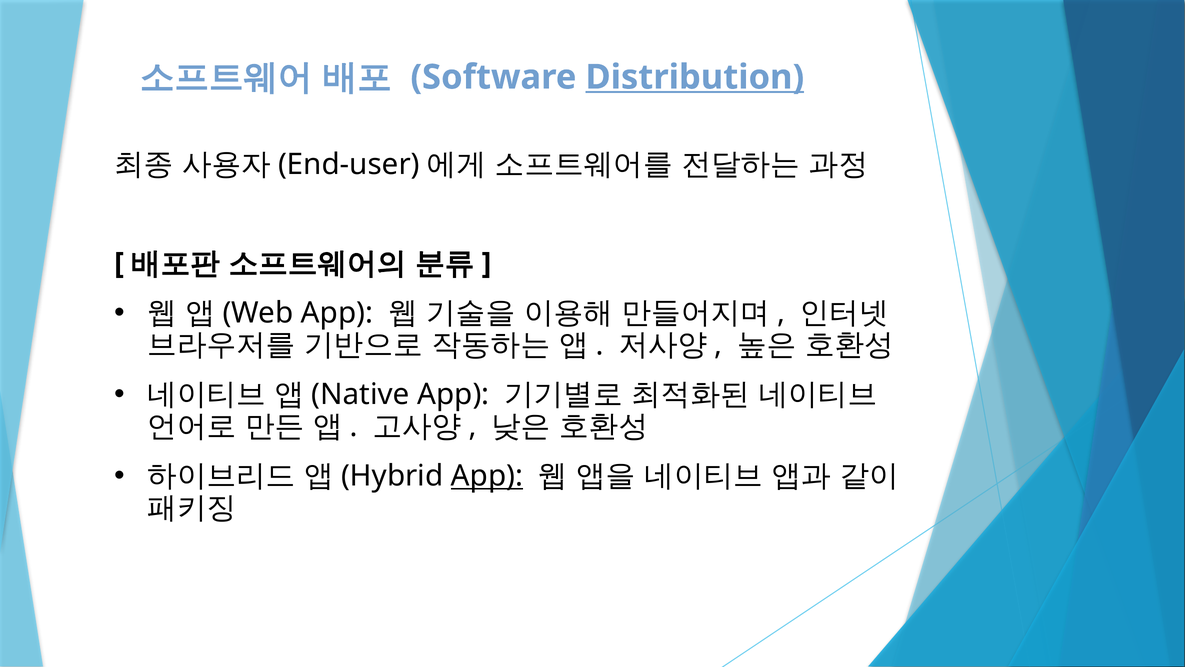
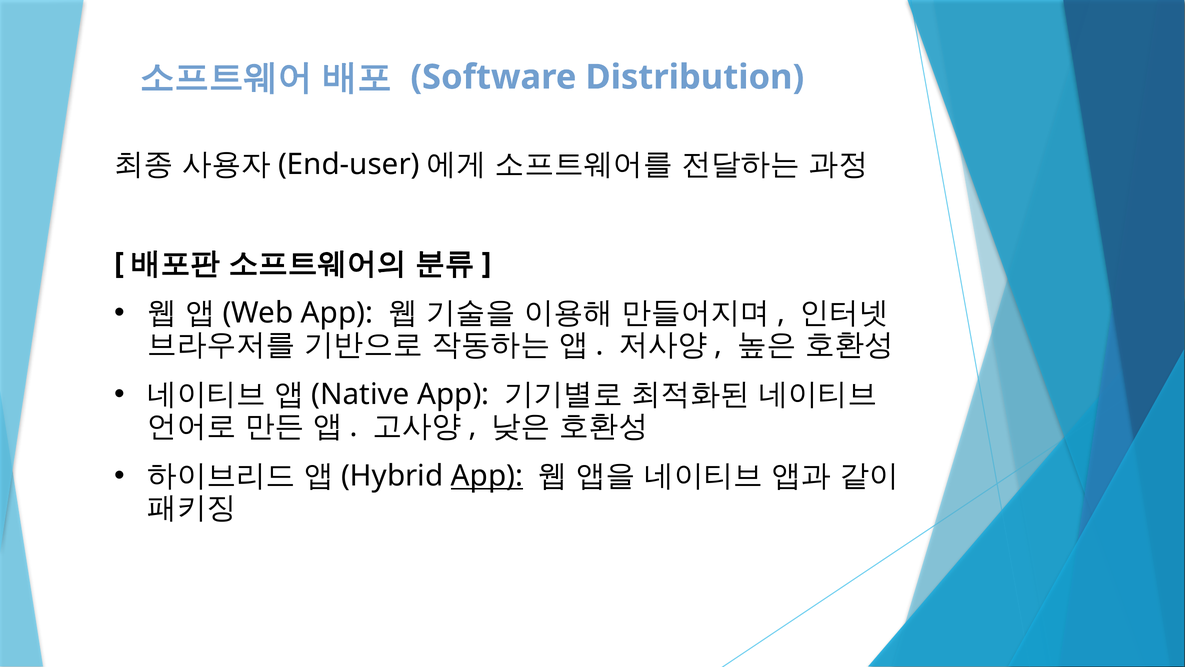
Distribution underline: present -> none (695, 77)
